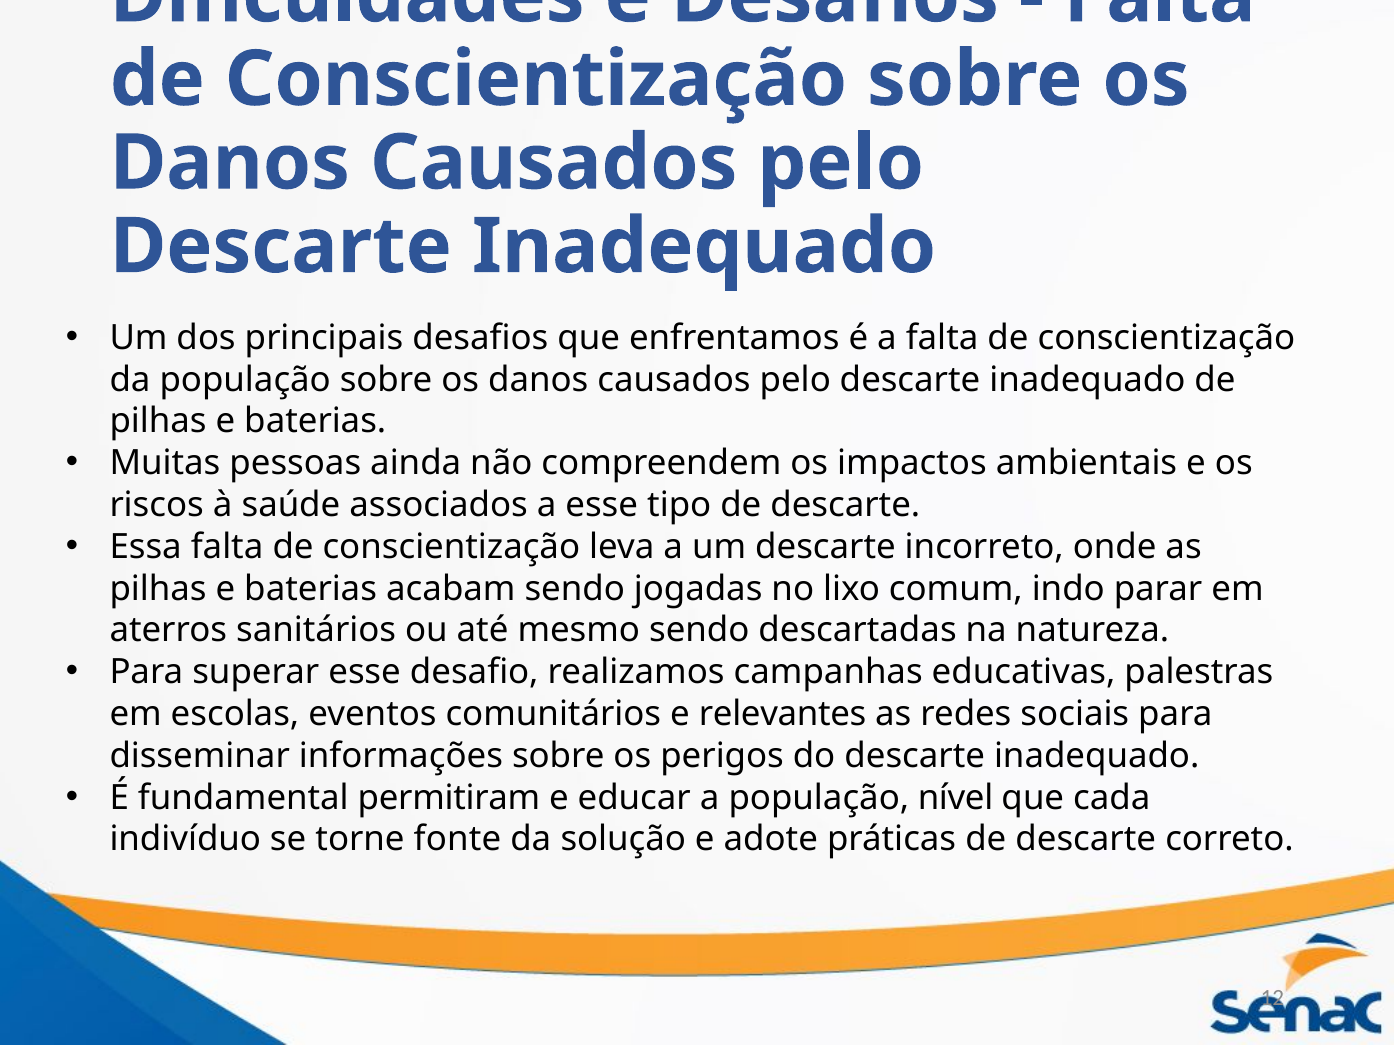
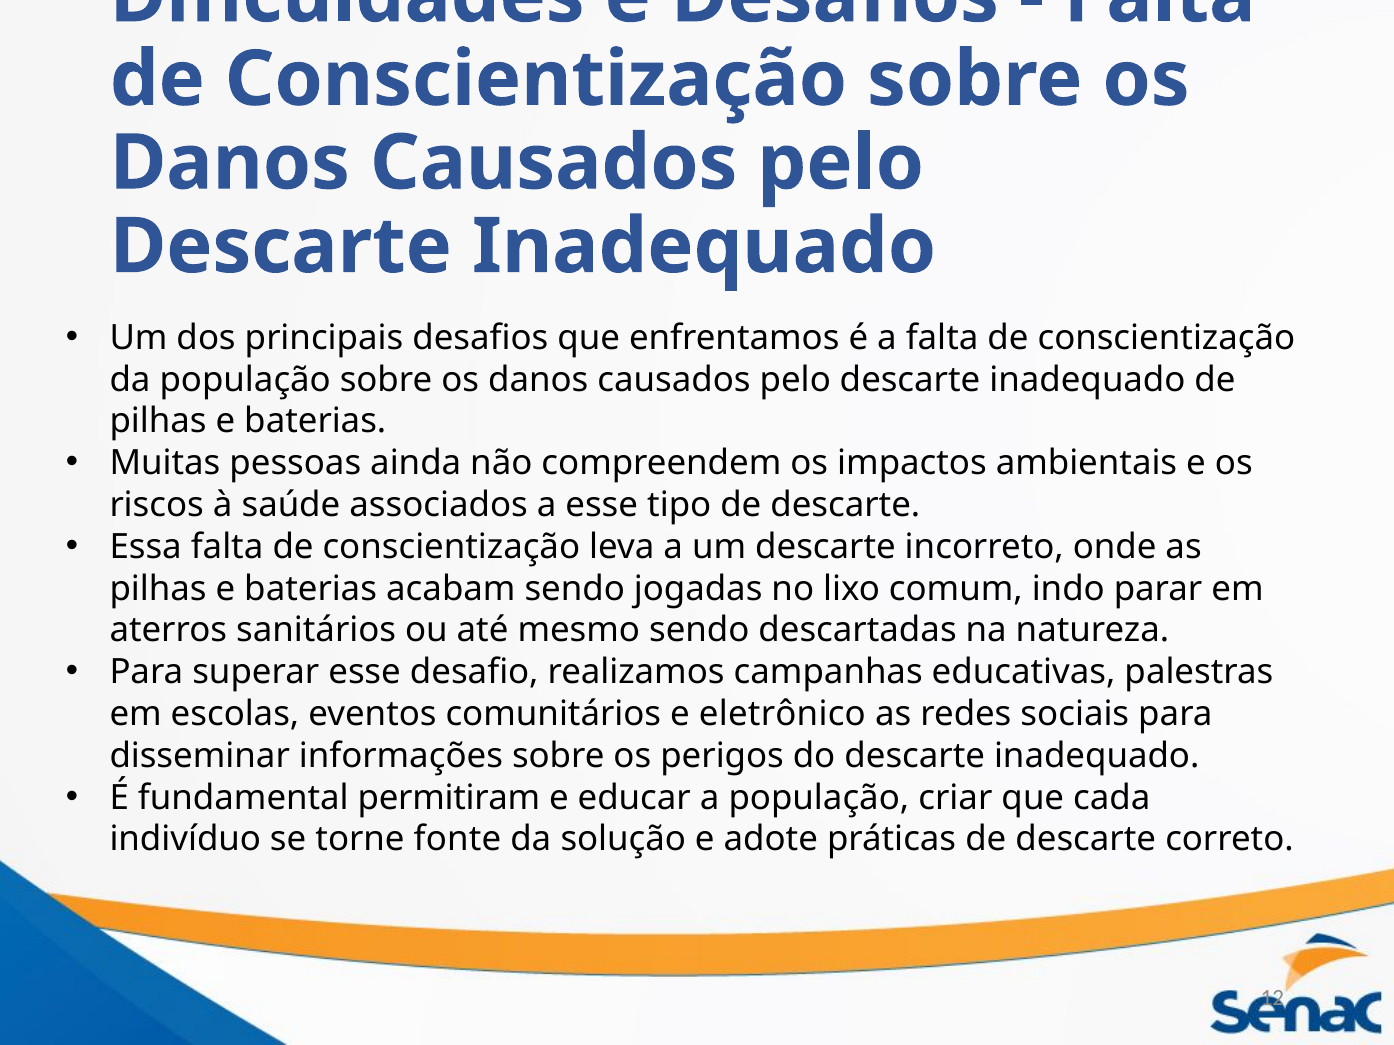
relevantes: relevantes -> eletrônico (782, 714)
nível: nível -> criar (955, 798)
